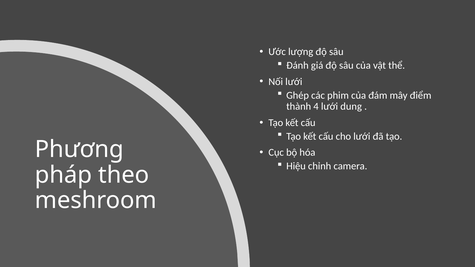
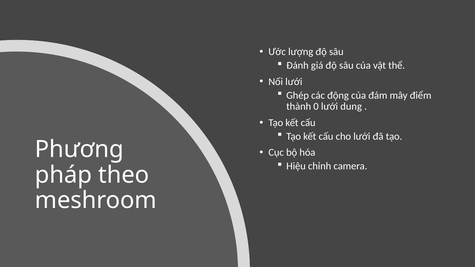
phim: phim -> động (338, 95)
4: 4 -> 0 (316, 107)
